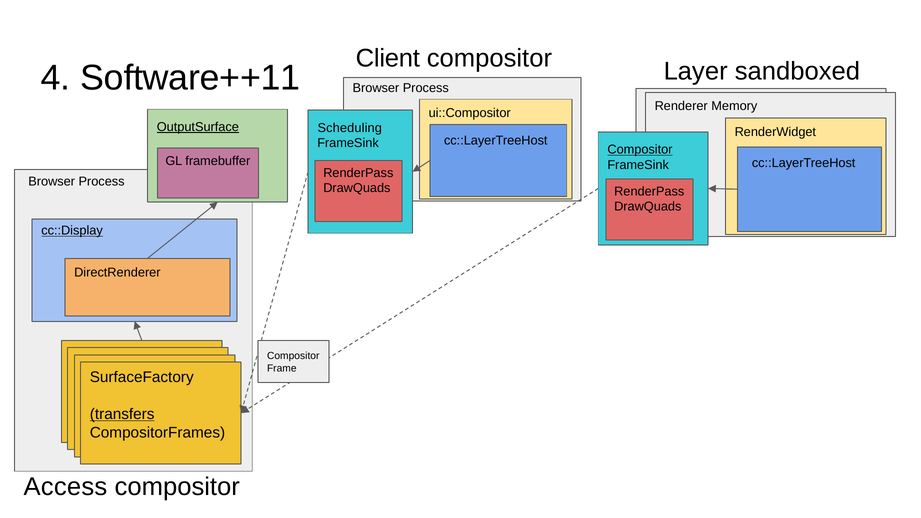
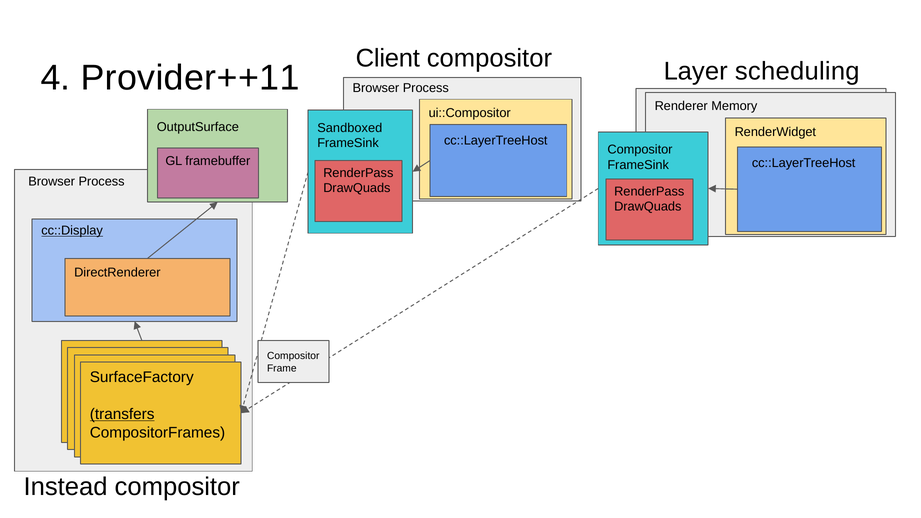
sandboxed: sandboxed -> scheduling (797, 71)
Software++11: Software++11 -> Provider++11 (190, 78)
OutputSurface underline: present -> none (198, 127)
Scheduling: Scheduling -> Sandboxed (350, 128)
Compositor underline: present -> none (640, 150)
Access: Access -> Instead (66, 487)
